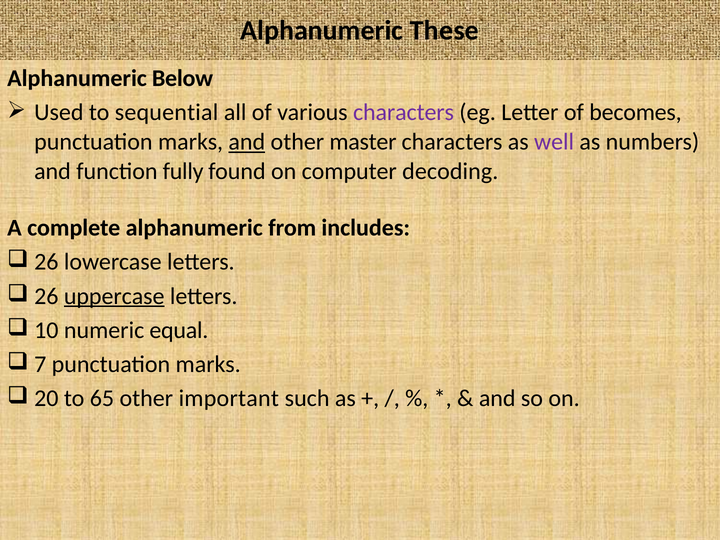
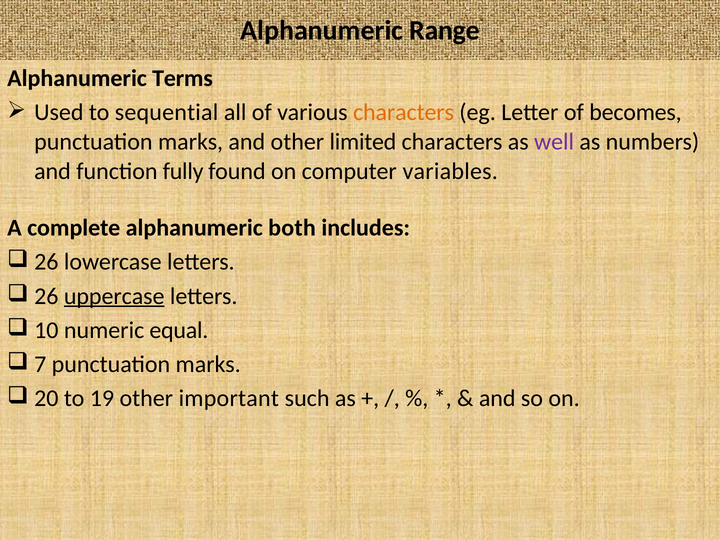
These: These -> Range (445, 30)
Below: Below -> Terms (183, 78)
characters colour: purple -> orange (404, 113)
and underline: present -> none (247, 142)
master: master -> limited (363, 142)
decoding: decoding -> variables (450, 171)
from: from -> both (292, 228)
65: 65 -> 19 (102, 398)
